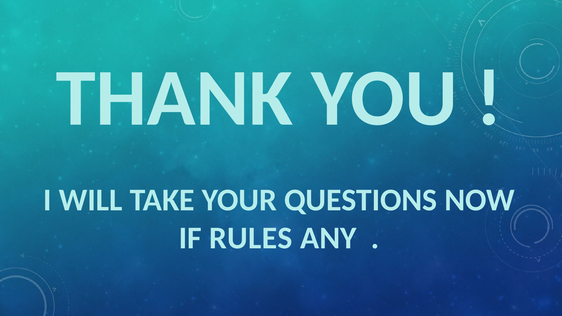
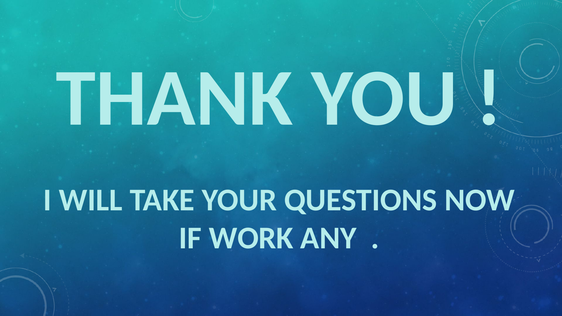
RULES: RULES -> WORK (251, 238)
